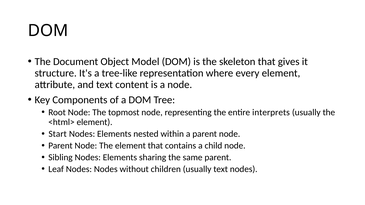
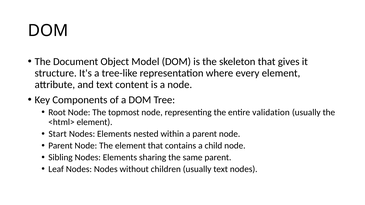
interprets: interprets -> validation (271, 113)
